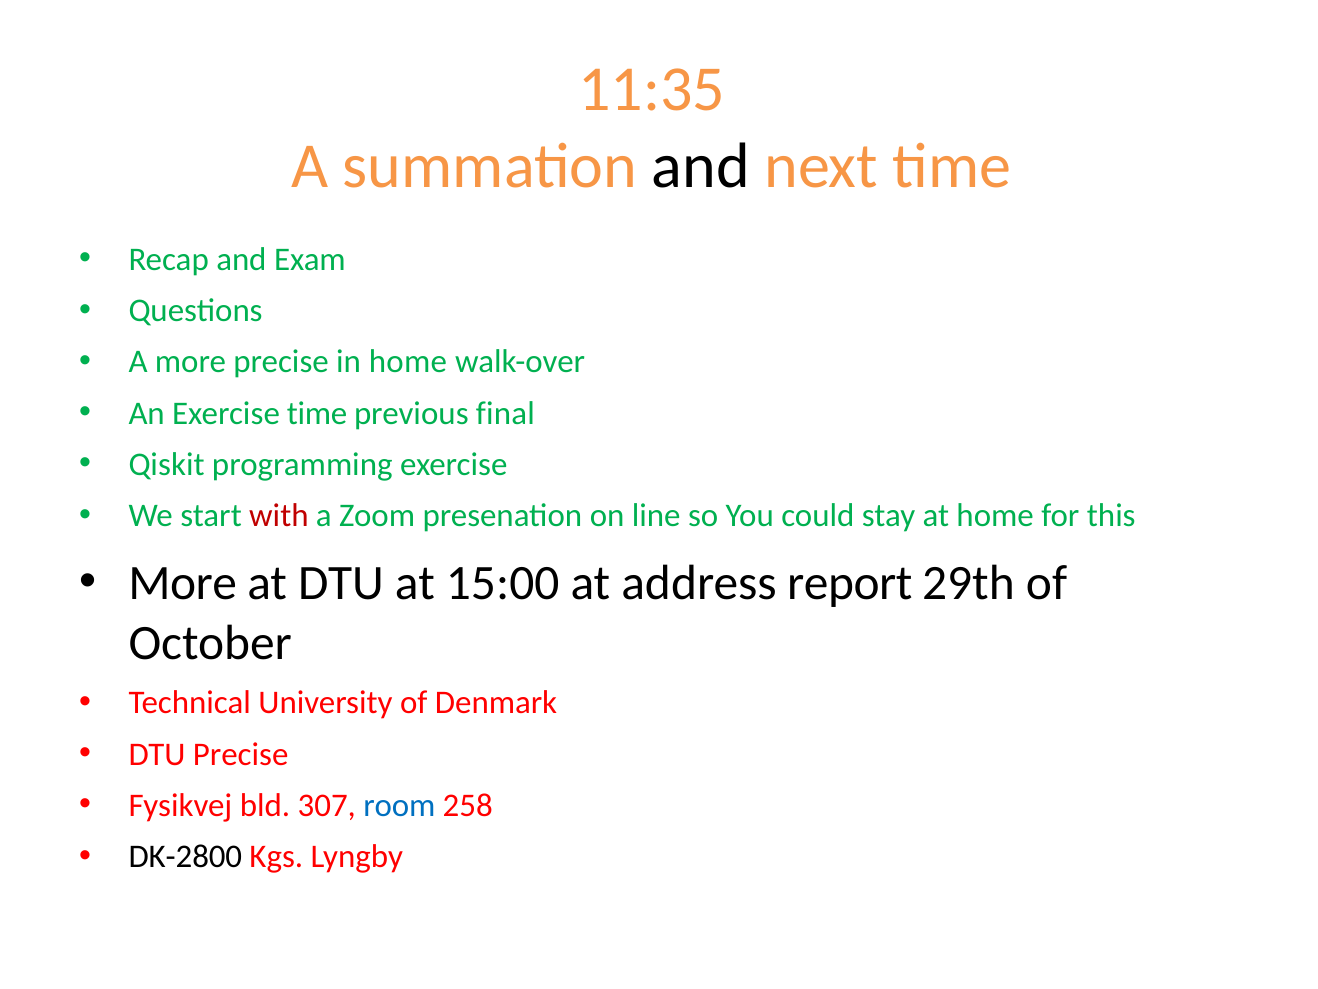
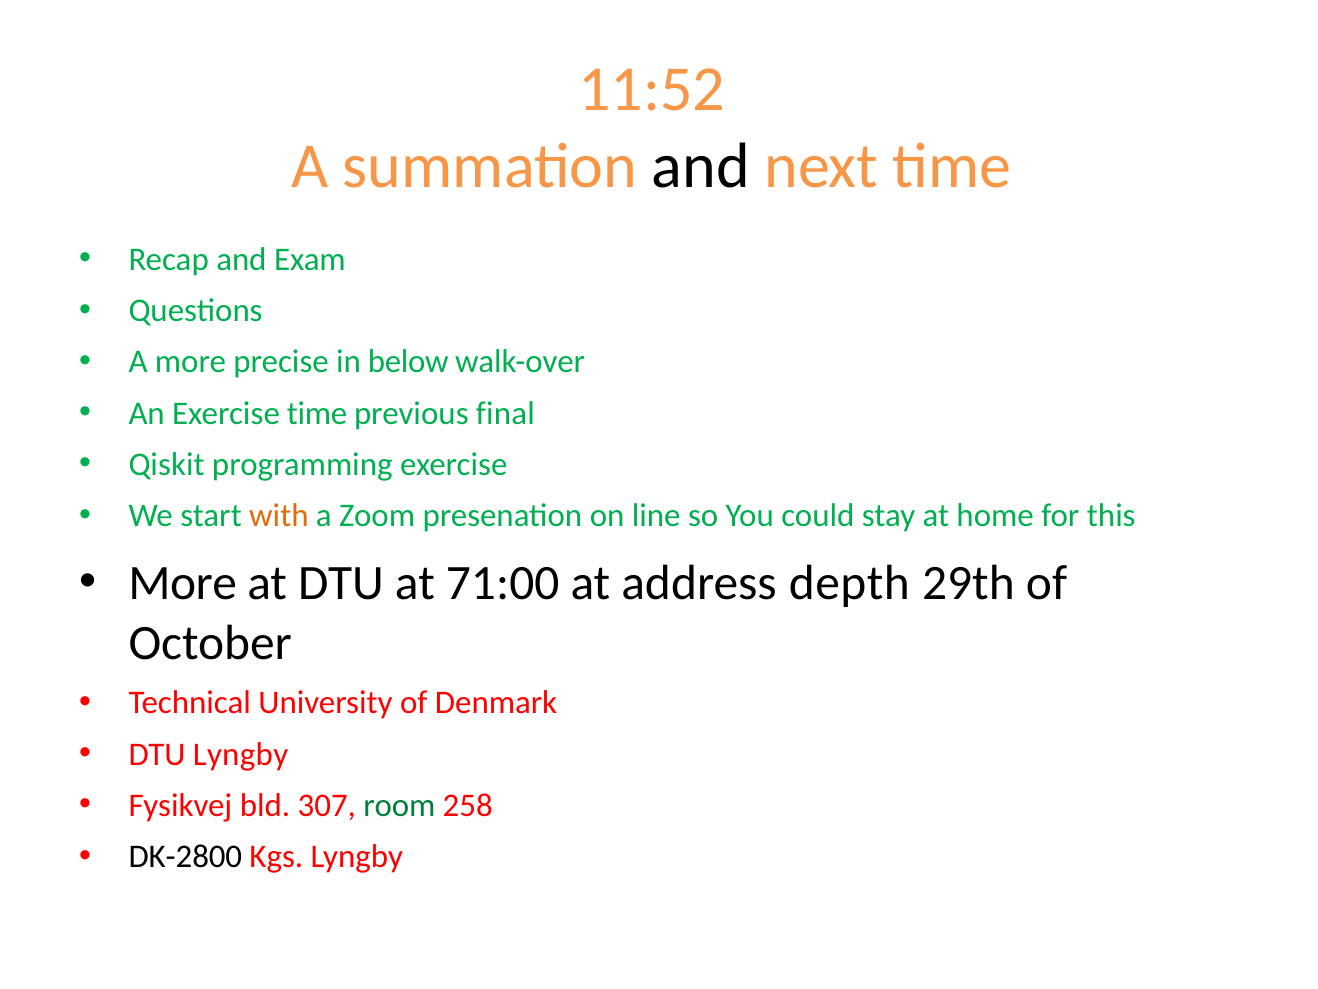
11:35: 11:35 -> 11:52 (652, 89)
in home: home -> below (408, 362)
with colour: red -> orange (279, 516)
15:00: 15:00 -> 71:00 (503, 583)
report: report -> depth (849, 583)
DTU Precise: Precise -> Lyngby (241, 754)
room colour: blue -> green (399, 805)
